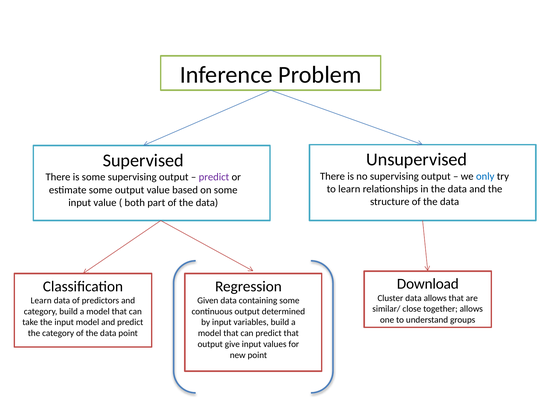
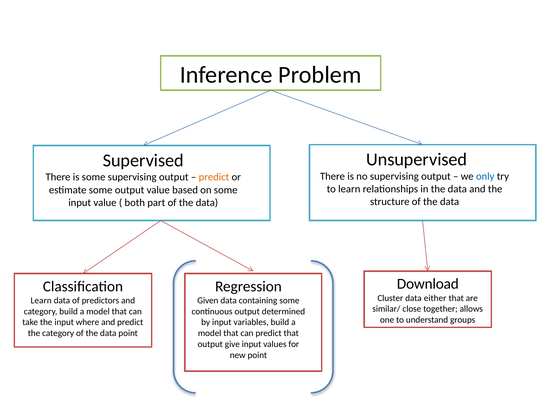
predict colour: purple -> orange (214, 177)
data allows: allows -> either (435, 298)
input model: model -> where (88, 323)
